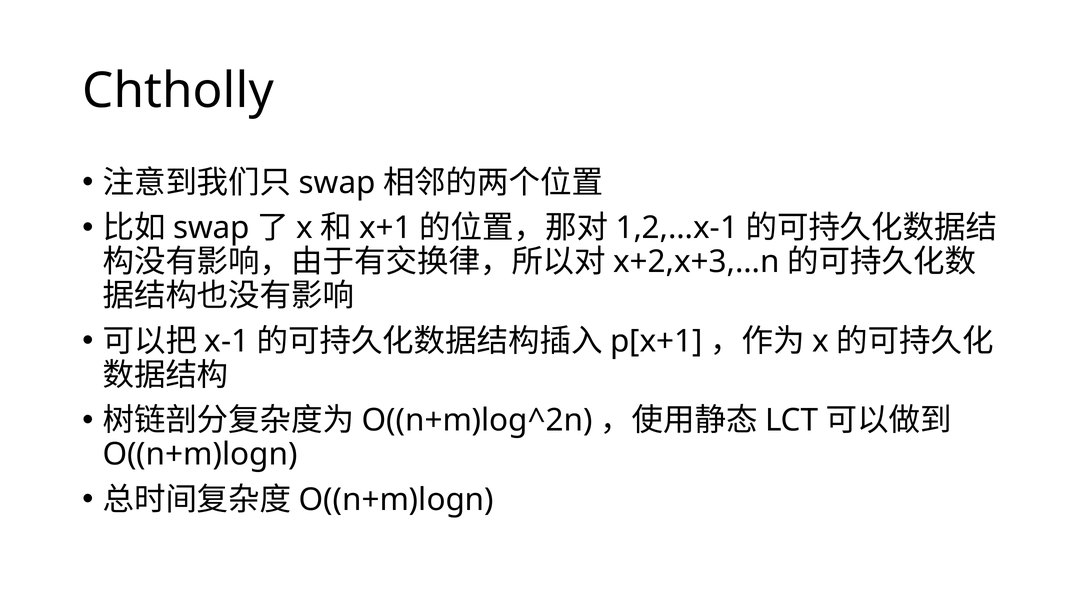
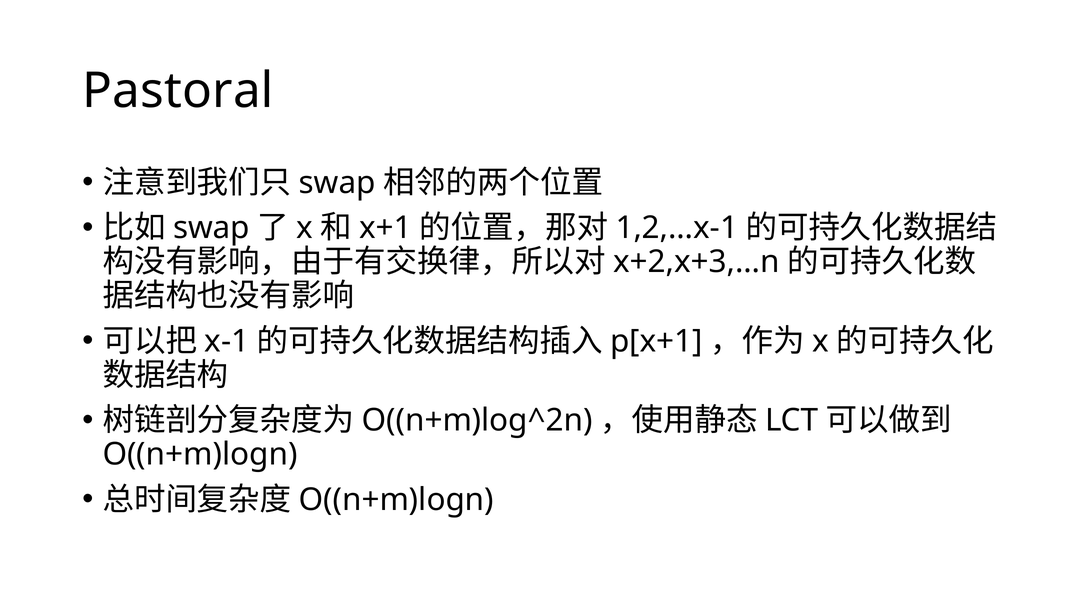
Chtholly: Chtholly -> Pastoral (178, 91)
